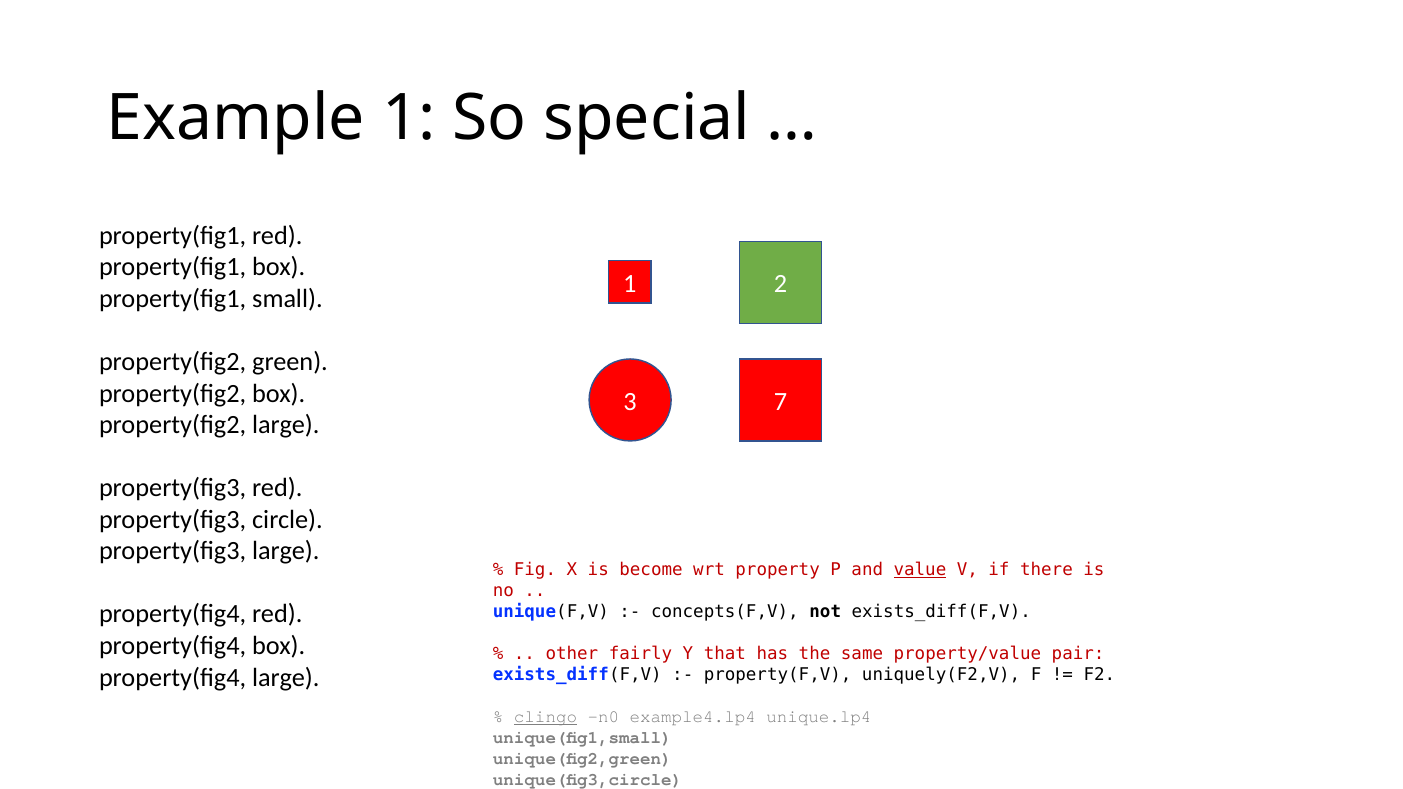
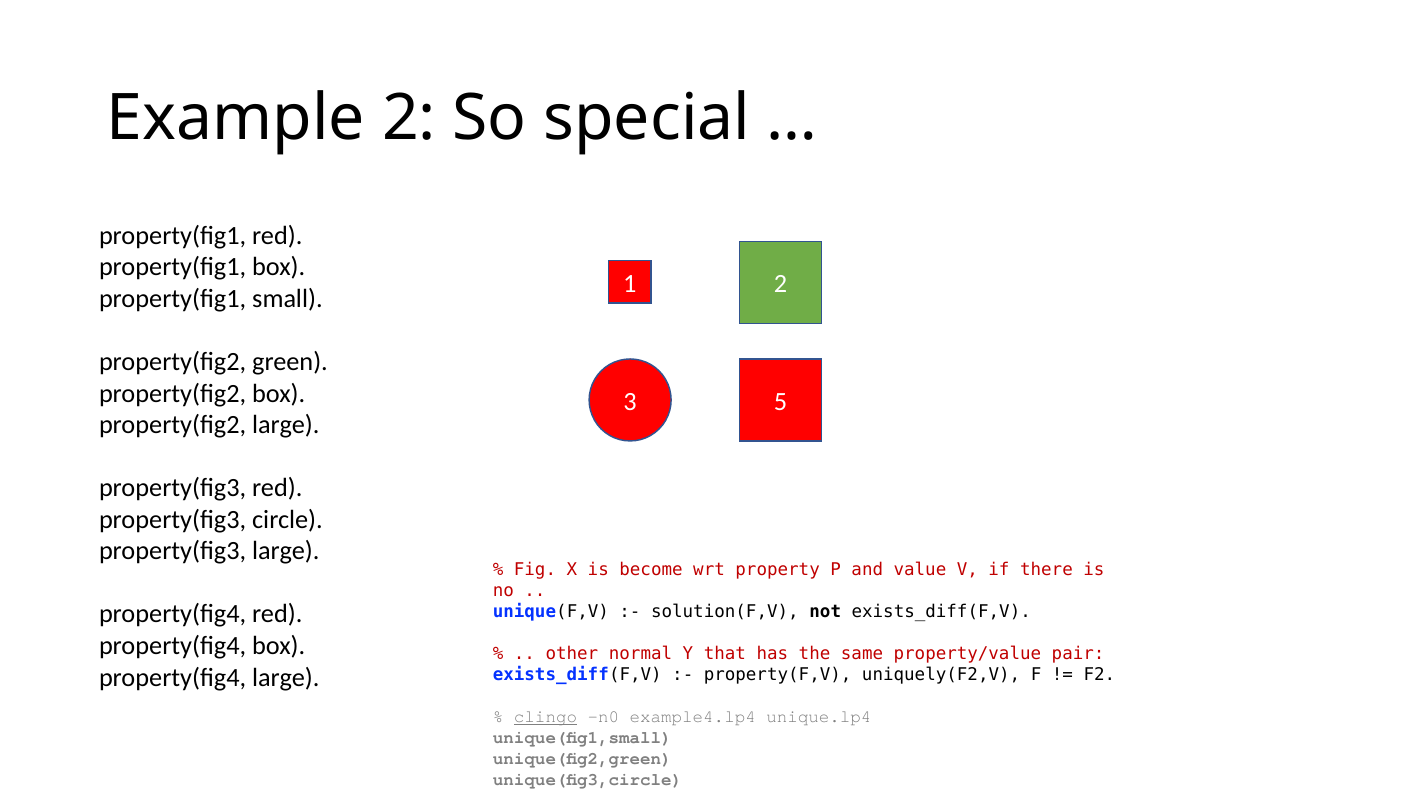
Example 1: 1 -> 2 (409, 118)
7: 7 -> 5 (781, 402)
value underline: present -> none (920, 570)
concepts(F,V: concepts(F,V -> solution(F,V (725, 612)
fairly: fairly -> normal (641, 654)
